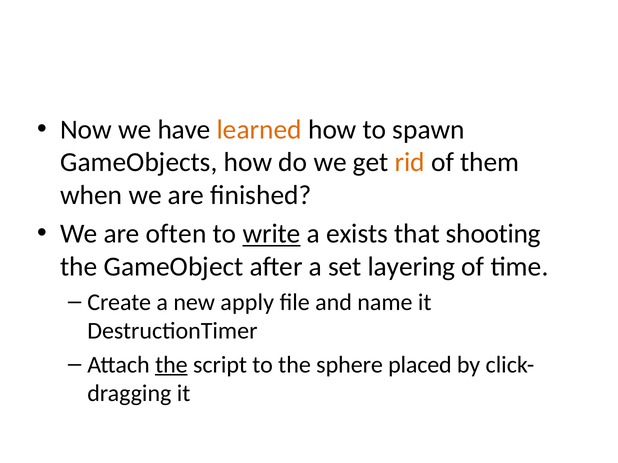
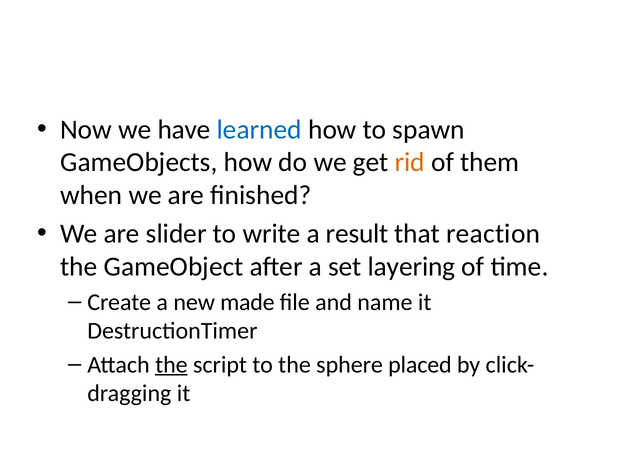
learned colour: orange -> blue (259, 130)
often: often -> slider (176, 234)
write underline: present -> none (272, 234)
exists: exists -> result (357, 234)
shooting: shooting -> reaction (493, 234)
apply: apply -> made (247, 303)
